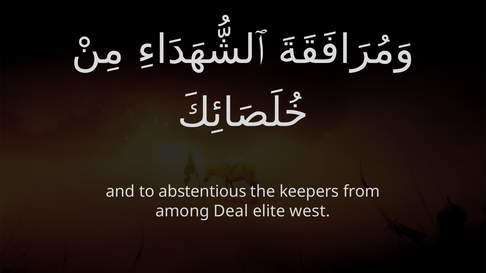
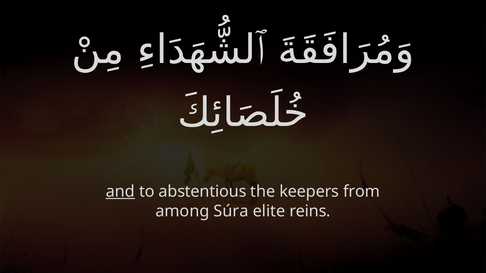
and underline: none -> present (120, 192)
Deal: Deal -> Súra (231, 211)
west: west -> reins (310, 211)
